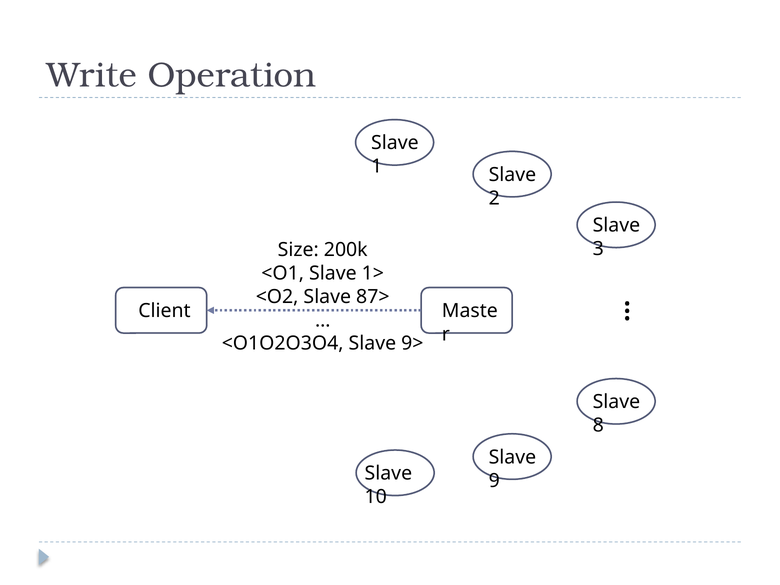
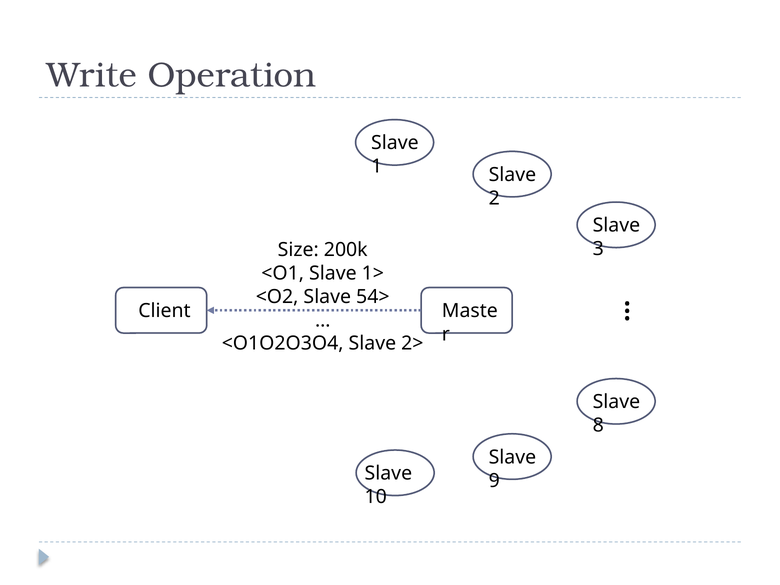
87>: 87> -> 54> (373, 297)
9>: 9> -> 2> (412, 344)
